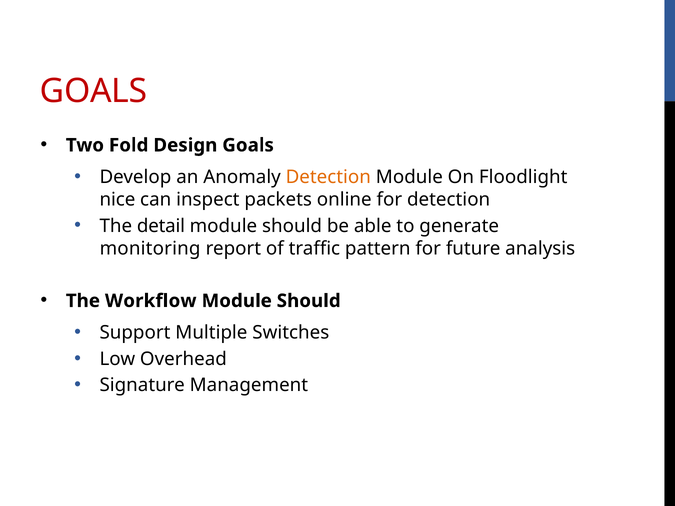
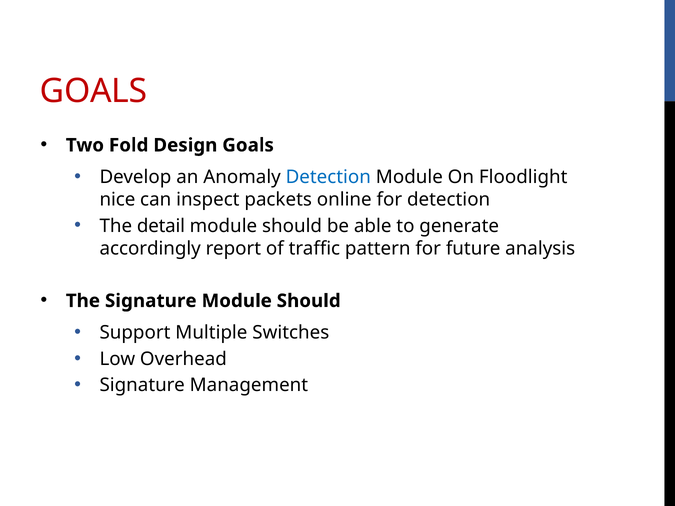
Detection colour: orange -> blue (328, 177)
monitoring: monitoring -> accordingly (150, 248)
The Workflow: Workflow -> Signature (151, 301)
